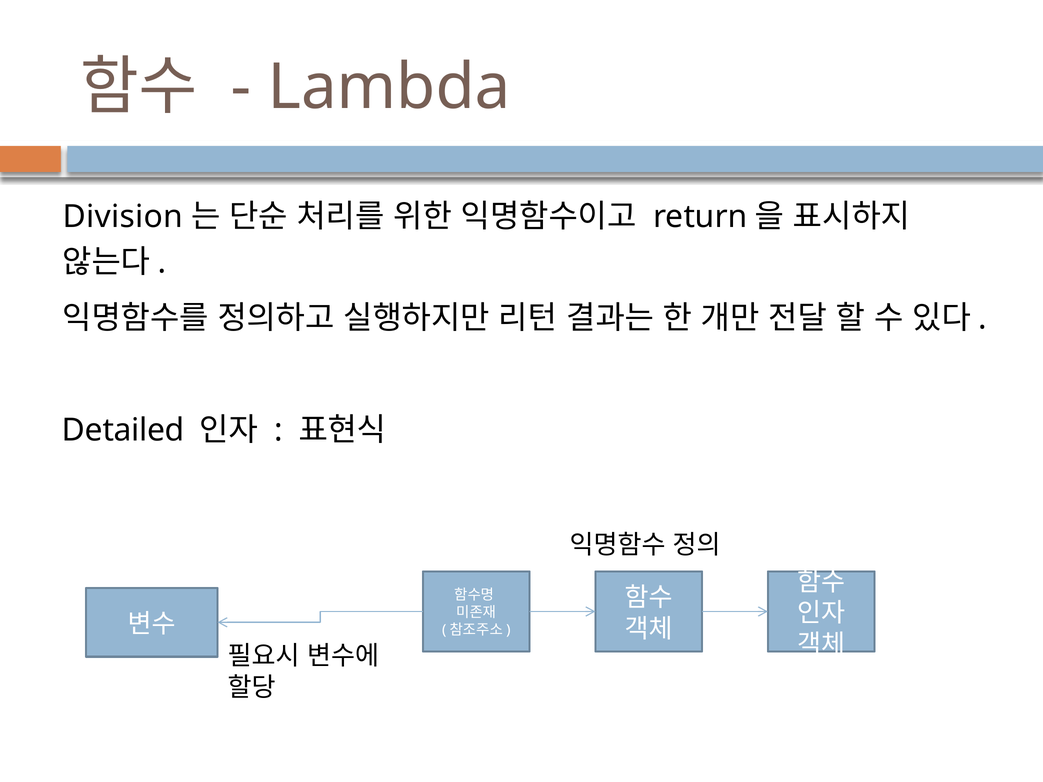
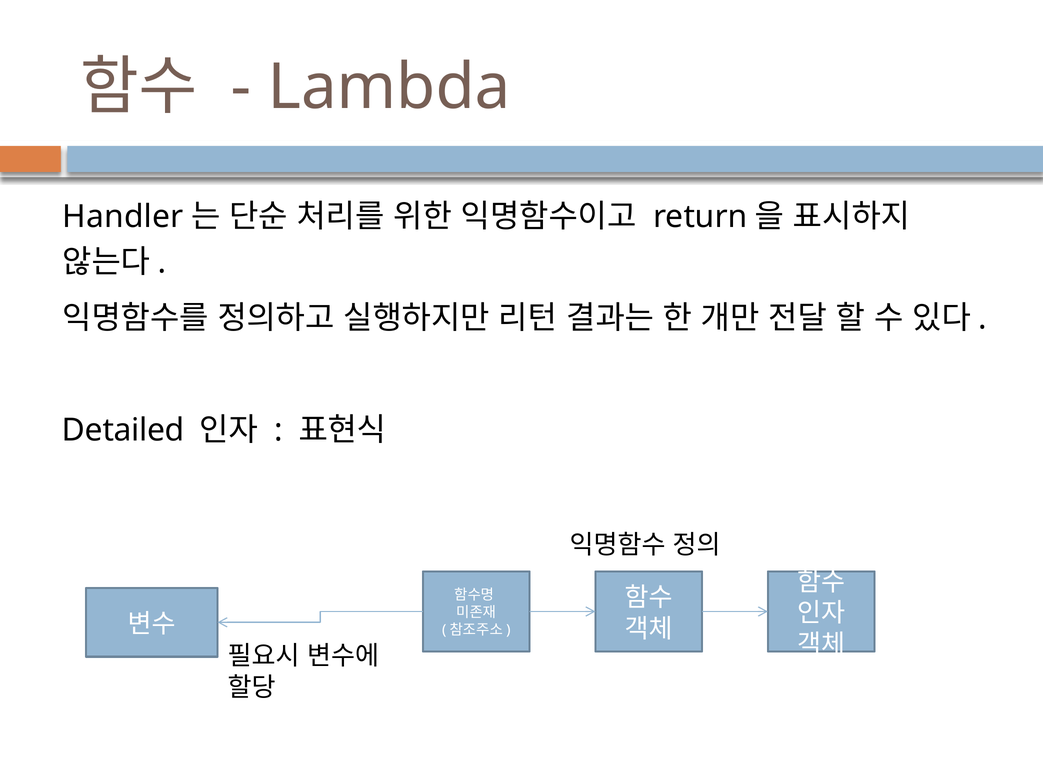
Division: Division -> Handler (123, 217)
